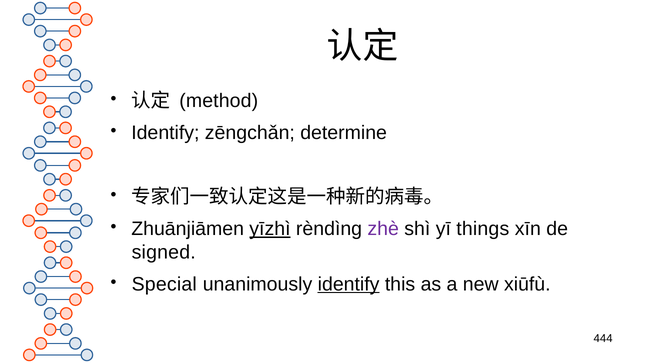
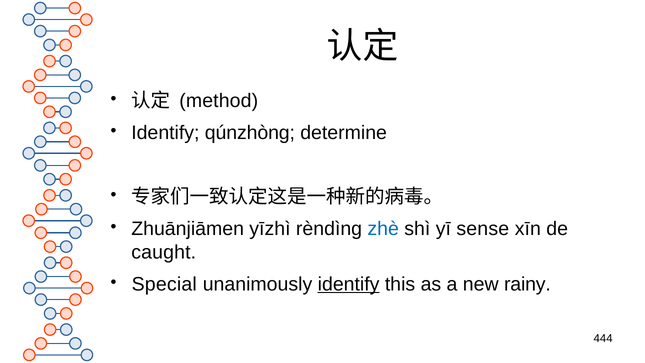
zēngchǎn: zēngchǎn -> qúnzhòng (250, 133)
yīzhì underline: present -> none (270, 229)
zhè colour: purple -> blue (383, 229)
things: things -> sense (483, 229)
signed: signed -> caught (164, 252)
xiūfù: xiūfù -> rainy (527, 284)
